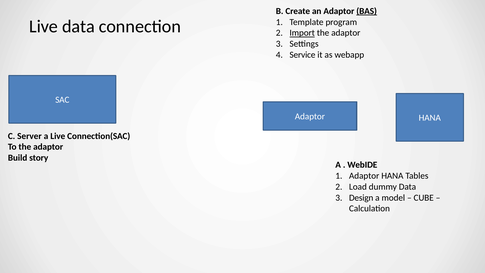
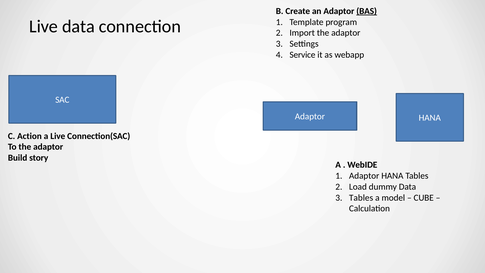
Import underline: present -> none (302, 33)
Server: Server -> Action (29, 136)
Design: Design -> Tables (361, 198)
